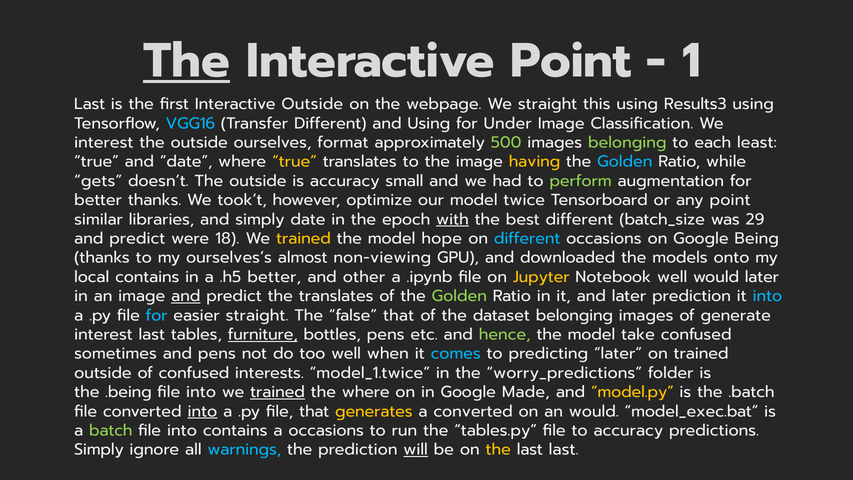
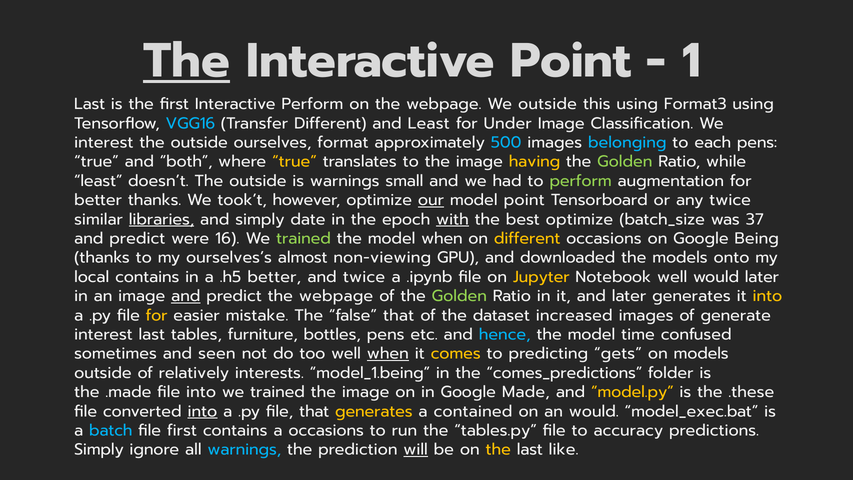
Interactive Outside: Outside -> Perform (312, 104)
We straight: straight -> outside (547, 104)
Results3: Results3 -> Format3 (695, 104)
and Using: Using -> Least (429, 123)
500 colour: light green -> light blue (506, 142)
belonging colour: light green -> light blue (627, 142)
each least: least -> pens (757, 142)
and date: date -> both (186, 162)
Golden colour: light blue -> light green (625, 162)
gets: gets -> least (98, 181)
is accuracy: accuracy -> warnings (345, 181)
our underline: none -> present (431, 200)
model twice: twice -> point (524, 200)
any point: point -> twice (730, 200)
libraries underline: none -> present (162, 219)
best different: different -> optimize (579, 219)
29: 29 -> 37 (755, 219)
18: 18 -> 16 (227, 238)
trained colour: yellow -> light green (303, 238)
model hope: hope -> when (442, 238)
different colour: light blue -> yellow (527, 238)
and other: other -> twice (364, 277)
predict the translates: translates -> webpage (336, 296)
later prediction: prediction -> generates (691, 296)
into colour: light blue -> yellow (767, 296)
for colour: light blue -> yellow (157, 315)
easier straight: straight -> mistake (257, 315)
dataset belonging: belonging -> increased (574, 315)
furniture underline: present -> none (263, 334)
hence colour: light green -> light blue (505, 334)
take: take -> time (638, 334)
and pens: pens -> seen (217, 354)
when underline: none -> present (388, 354)
comes colour: light blue -> yellow (456, 354)
predicting later: later -> gets (618, 354)
on trained: trained -> models (701, 354)
of confused: confused -> relatively (194, 373)
model_1.twice: model_1.twice -> model_1.being (370, 373)
worry_predictions: worry_predictions -> comes_predictions (564, 373)
.being: .being -> .made (128, 392)
trained underline: present -> none (278, 392)
where: where -> image (366, 392)
.batch: .batch -> .these (751, 392)
a converted: converted -> contained (473, 411)
batch colour: light green -> light blue (111, 430)
into: into -> first (182, 430)
last last: last -> like (564, 449)
